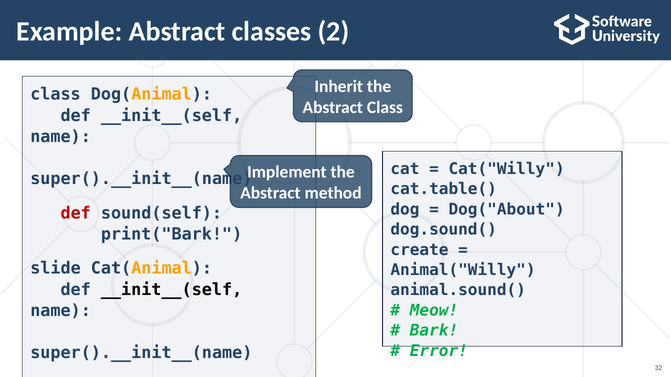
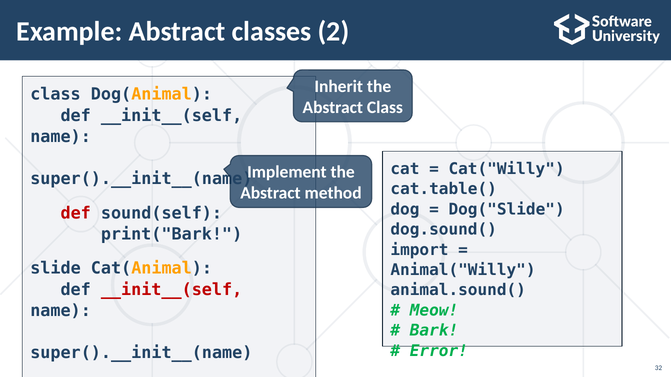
Dog("About: Dog("About -> Dog("Slide (507, 210)
create: create -> import (419, 250)
__init__(self colour: black -> red (172, 290)
